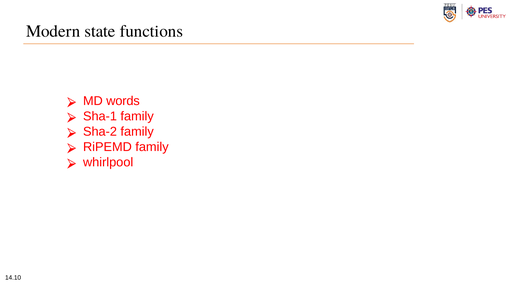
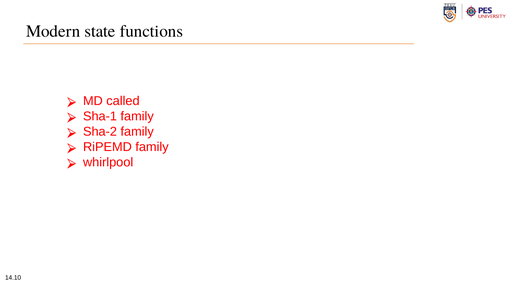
words: words -> called (123, 101)
